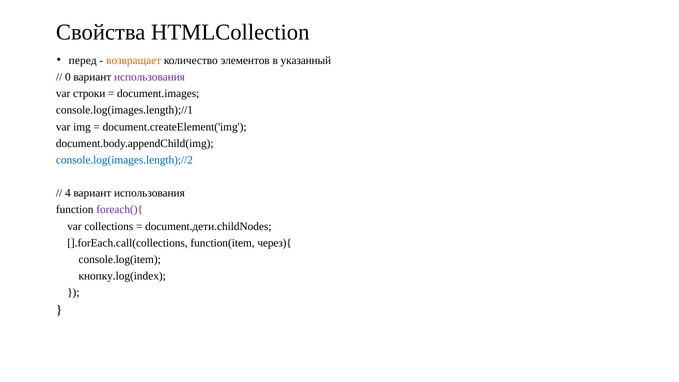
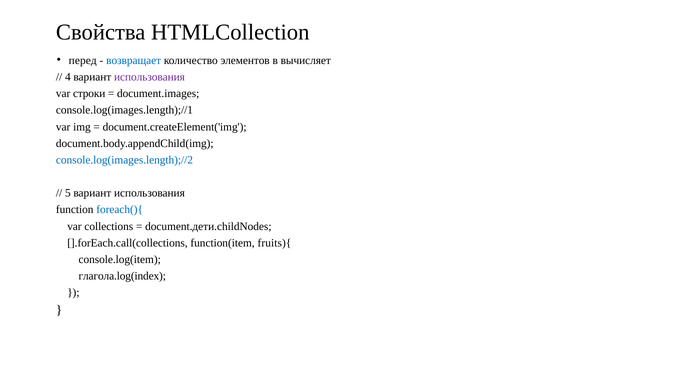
возвращает colour: orange -> blue (134, 61)
указанный: указанный -> вычисляет (306, 61)
0: 0 -> 4 (68, 77)
4: 4 -> 5 (68, 193)
foreach(){ colour: purple -> blue (120, 210)
через){: через){ -> fruits){ (274, 243)
кнопку.log(index: кнопку.log(index -> глагола.log(index (122, 276)
